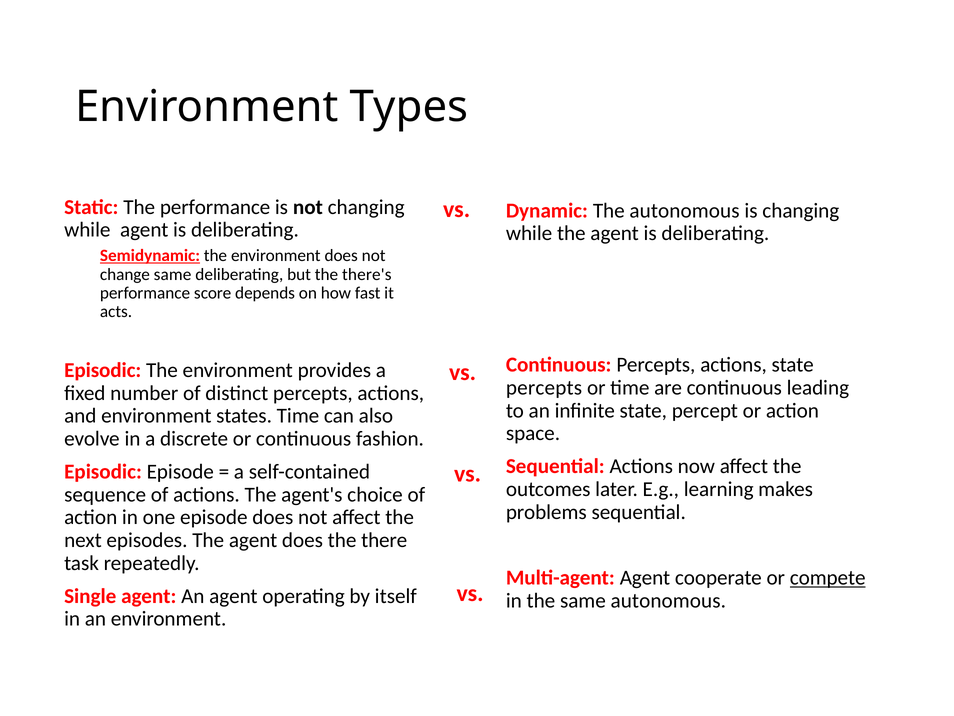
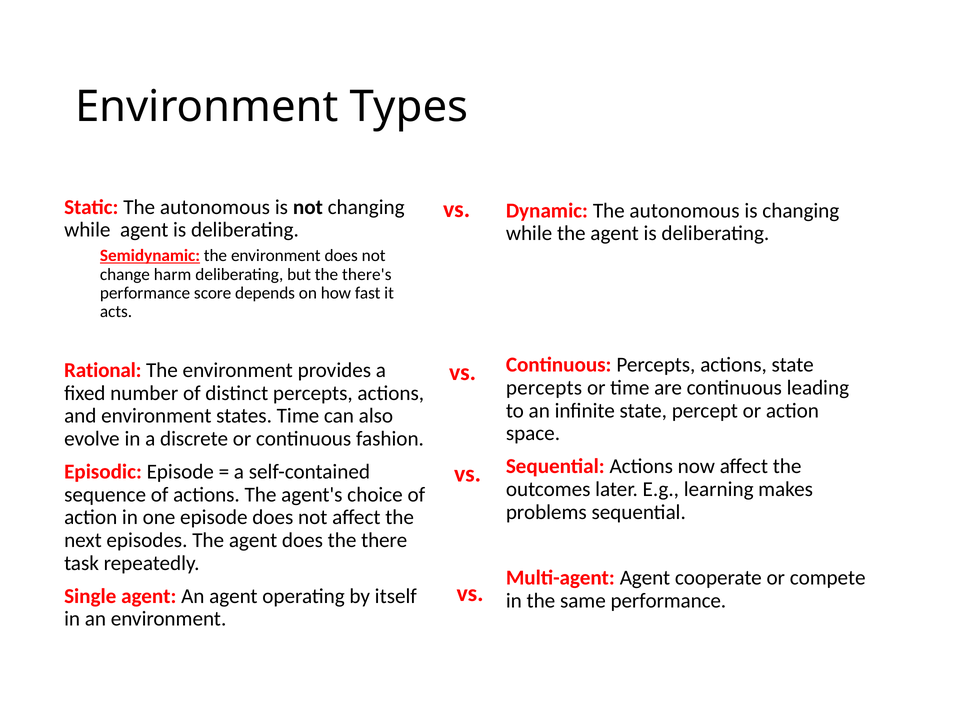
Static The performance: performance -> autonomous (215, 207)
change same: same -> harm (173, 274)
Episodic: Episodic -> Rational (103, 370)
compete underline: present -> none (828, 577)
same autonomous: autonomous -> performance (668, 600)
